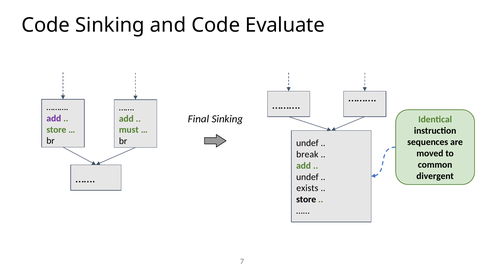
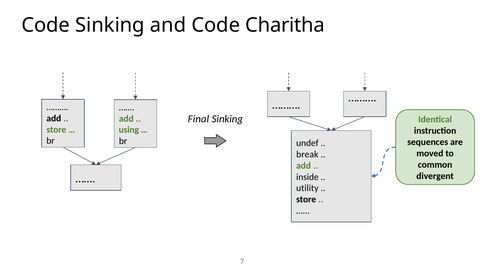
Evaluate: Evaluate -> Charitha (285, 25)
add colour: purple -> black (54, 118)
must: must -> using (129, 130)
undef: undef -> inside (307, 177)
exists: exists -> utility (307, 188)
